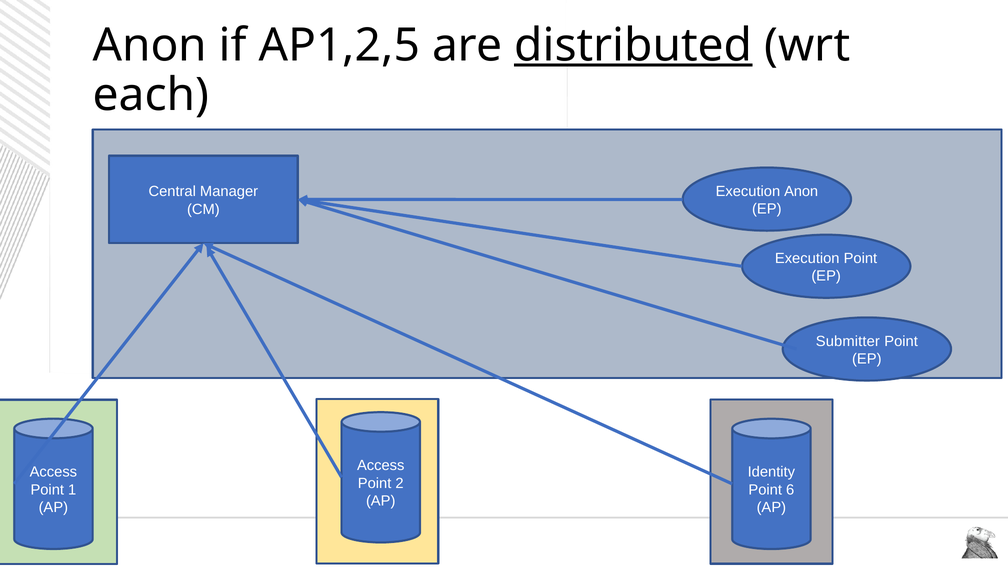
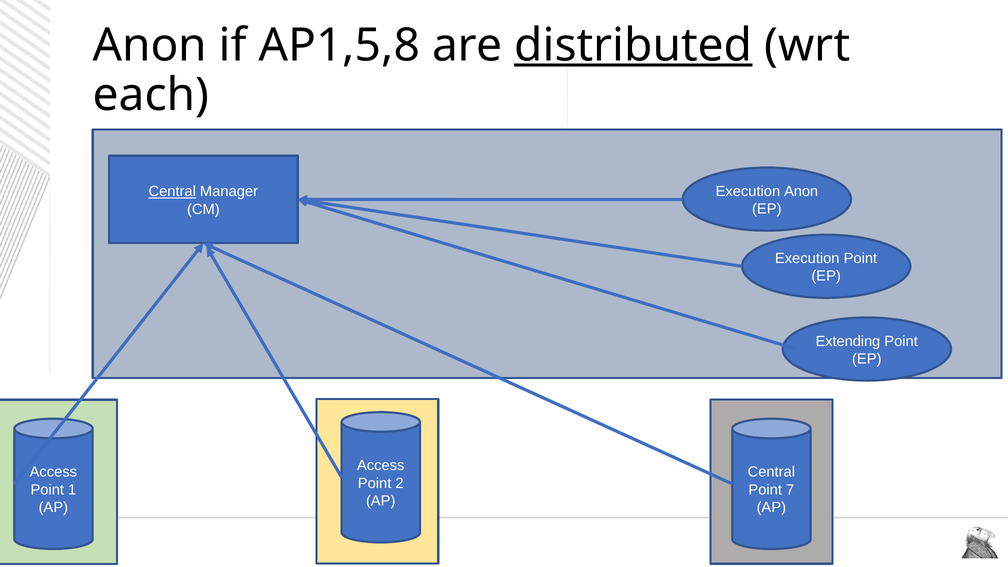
AP1,2,5: AP1,2,5 -> AP1,5,8 (339, 45)
Central underline: none -> present (172, 192)
Submitter: Submitter -> Extending (848, 341)
Identity: Identity -> Central (771, 472)
6: 6 -> 7 (790, 490)
